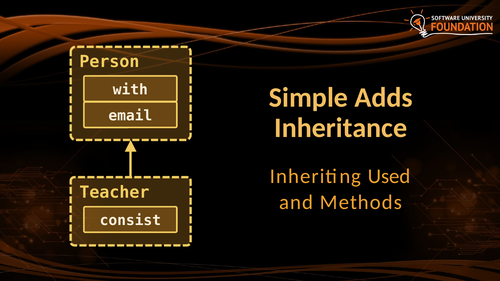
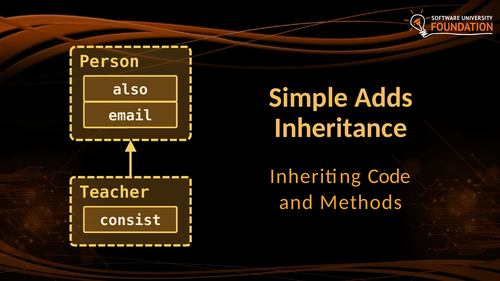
with: with -> also (130, 90)
Used: Used -> Code (389, 176)
